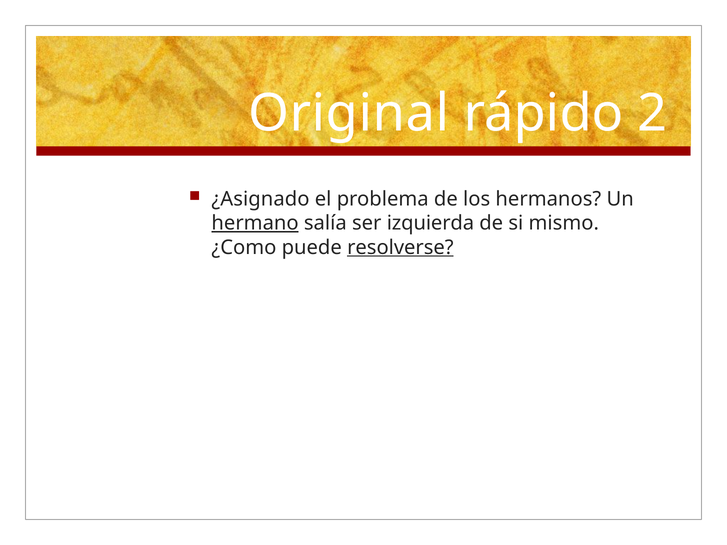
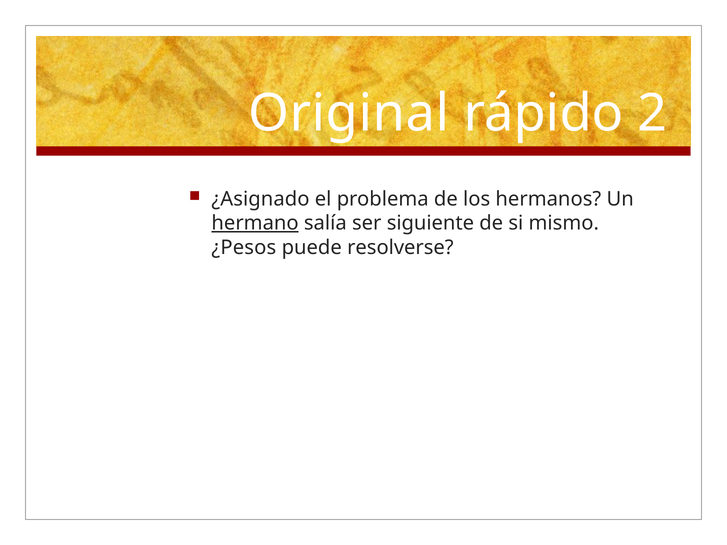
izquierda: izquierda -> siguiente (430, 223)
¿Como: ¿Como -> ¿Pesos (244, 247)
resolverse underline: present -> none (400, 247)
